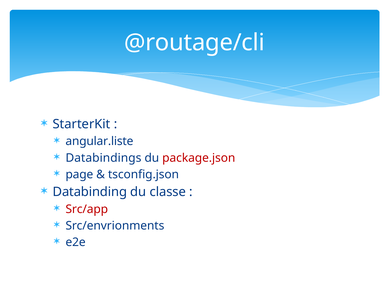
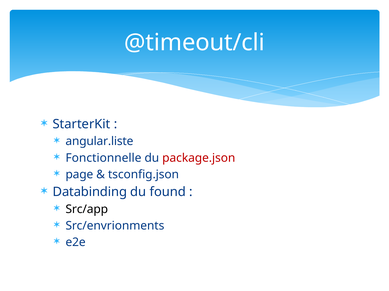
@routage/cli: @routage/cli -> @timeout/cli (194, 43)
Databindings: Databindings -> Fonctionnelle (103, 158)
classe: classe -> found (168, 192)
Src/app colour: red -> black (87, 210)
